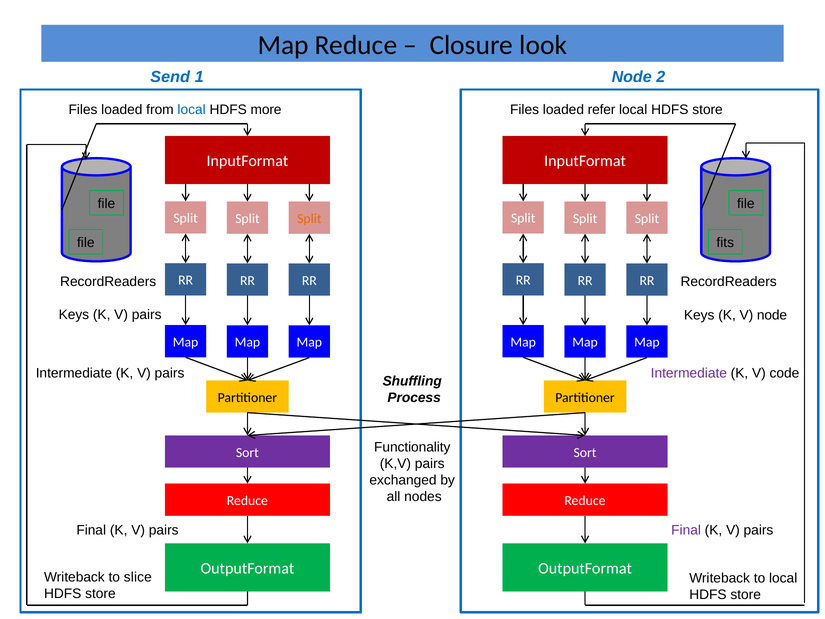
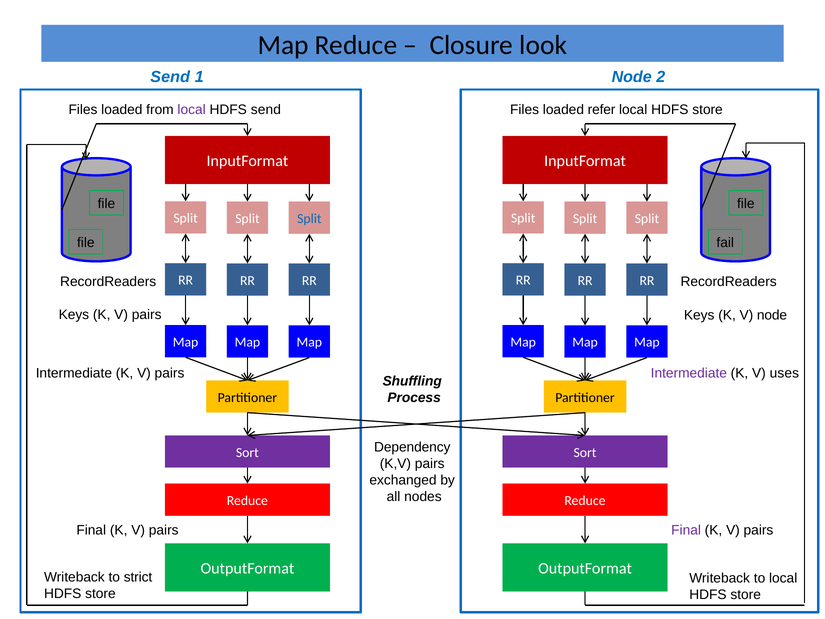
local colour: blue -> purple (192, 109)
HDFS more: more -> send (266, 109)
Split colour: orange -> blue (309, 219)
fits: fits -> fail (725, 243)
code: code -> uses (784, 373)
Functionality: Functionality -> Dependency (412, 447)
slice: slice -> strict (138, 577)
